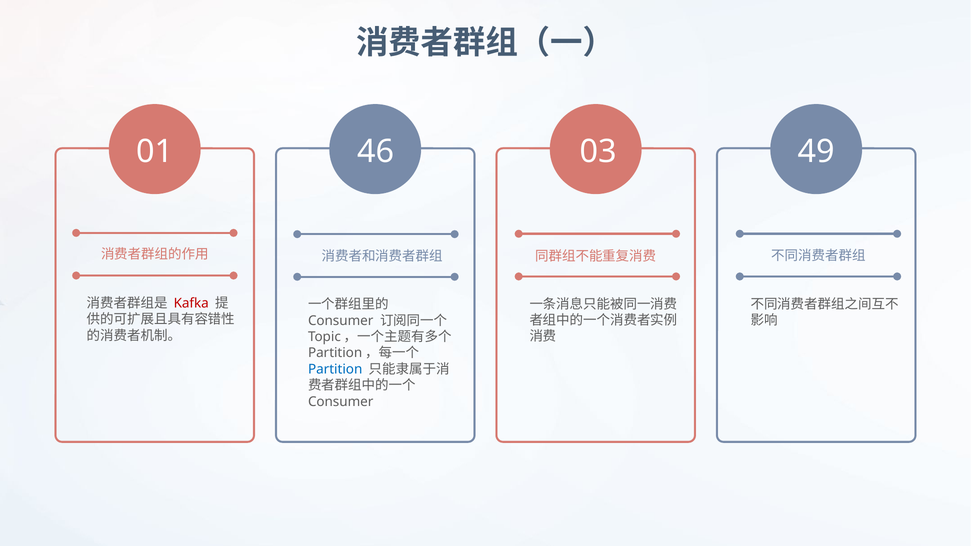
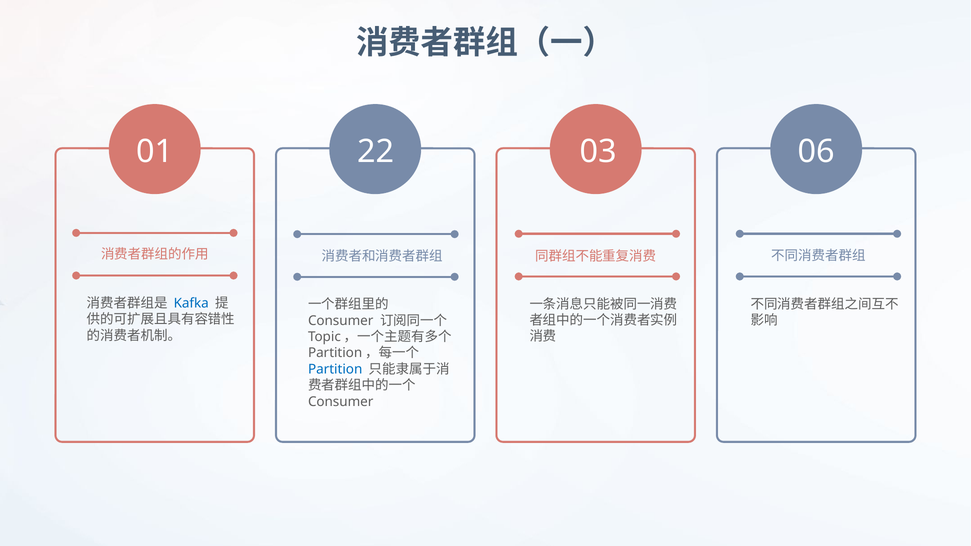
46: 46 -> 22 (376, 151)
49: 49 -> 06 (816, 151)
Kafka colour: red -> blue (191, 303)
